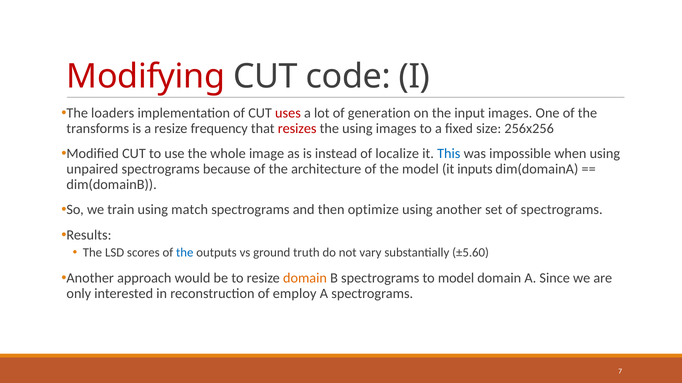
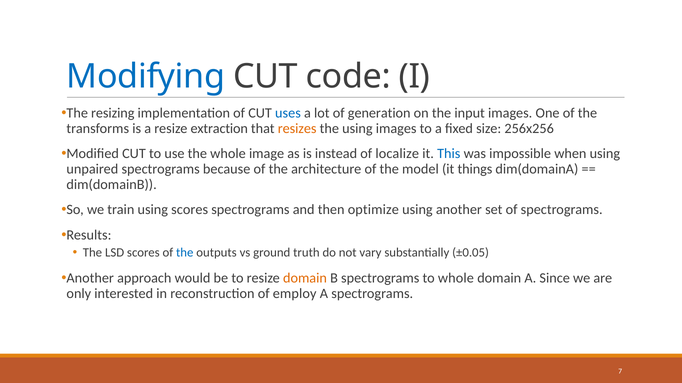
Modifying colour: red -> blue (146, 76)
loaders: loaders -> resizing (113, 113)
uses colour: red -> blue (288, 113)
frequency: frequency -> extraction (219, 129)
resizes colour: red -> orange (297, 129)
inputs: inputs -> things (475, 169)
using match: match -> scores (190, 210)
±5.60: ±5.60 -> ±0.05 (471, 253)
to model: model -> whole (456, 279)
